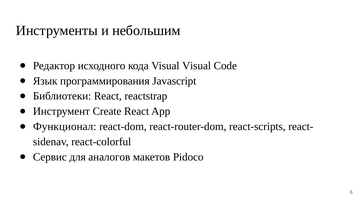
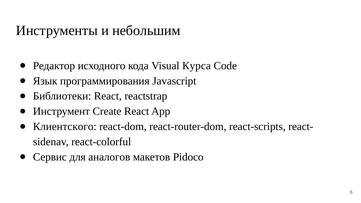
Visual Visual: Visual -> Курса (197, 66)
Функционал: Функционал -> Клиентского (65, 127)
